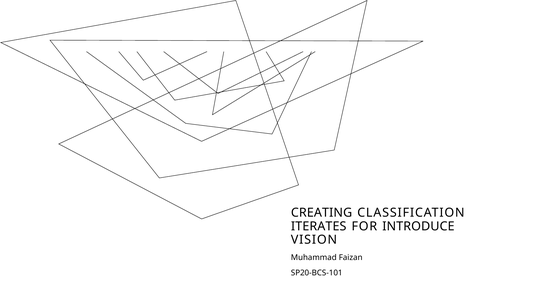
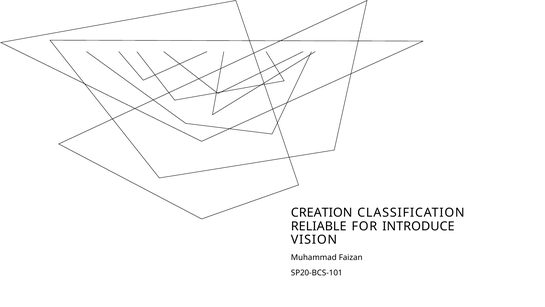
CREATING: CREATING -> CREATION (322, 213)
ITERATES: ITERATES -> RELIABLE (319, 226)
